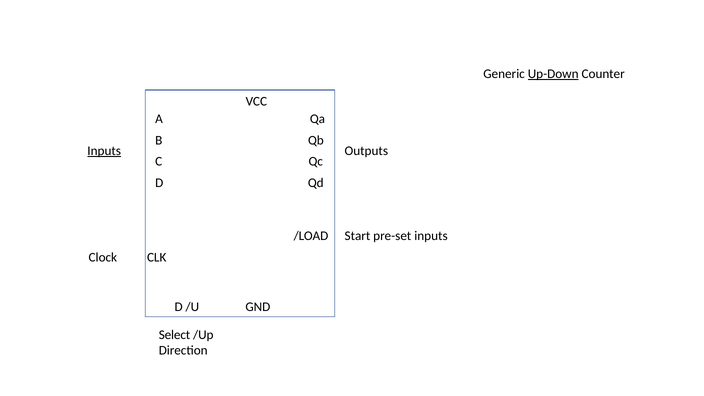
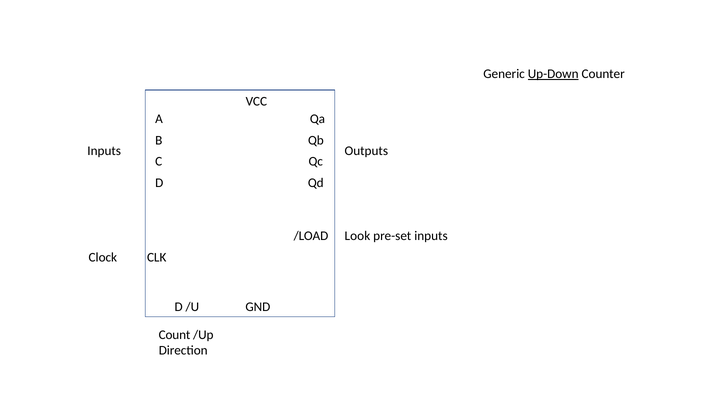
Inputs underline: present -> none (104, 151)
Start: Start -> Look (357, 236)
Select: Select -> Count (175, 335)
